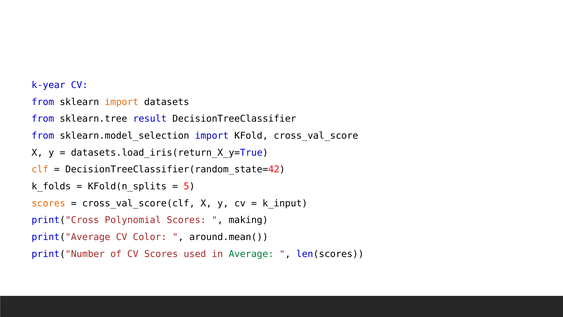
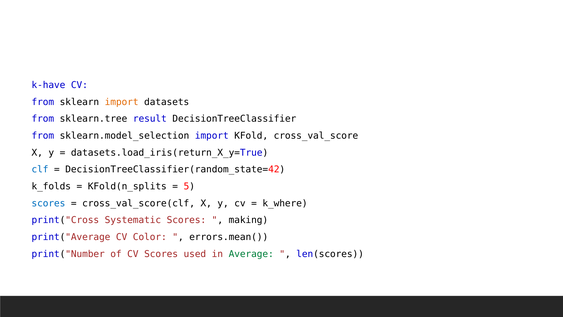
k-year: k-year -> k-have (48, 85)
clf colour: orange -> blue (40, 169)
scores colour: orange -> blue (48, 203)
k_input: k_input -> k_where (285, 203)
Polynomial: Polynomial -> Systematic (133, 220)
around.mean(: around.mean( -> errors.mean( (229, 237)
